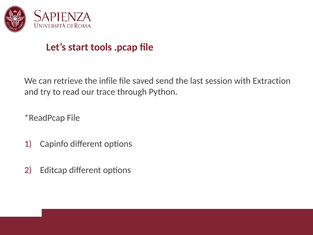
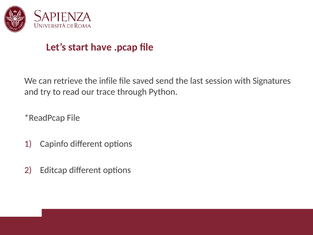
tools: tools -> have (101, 47)
Extraction: Extraction -> Signatures (272, 81)
